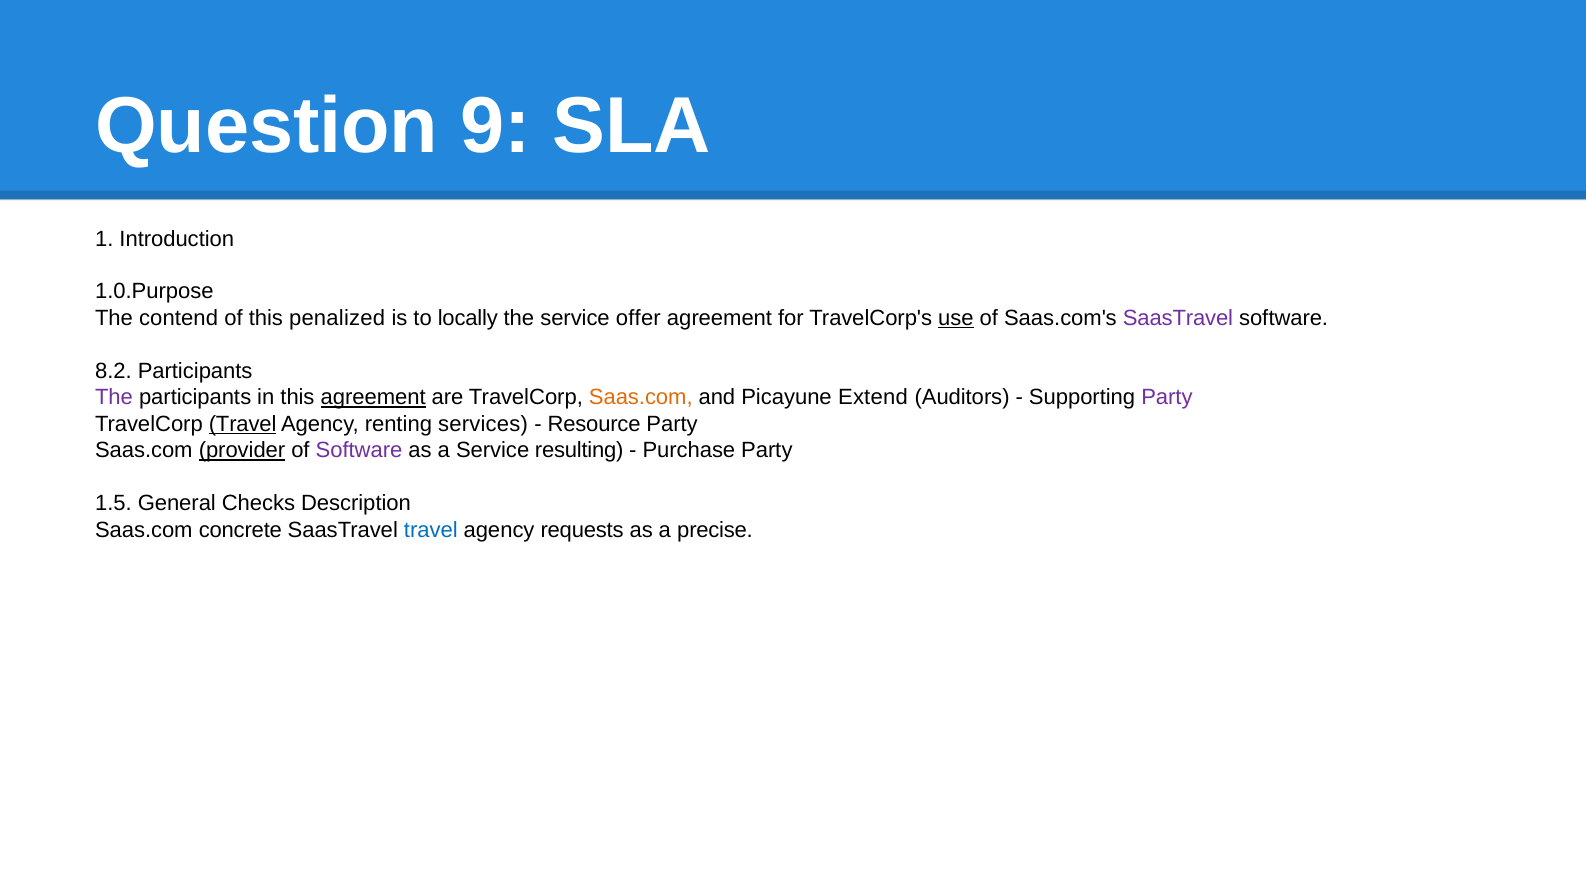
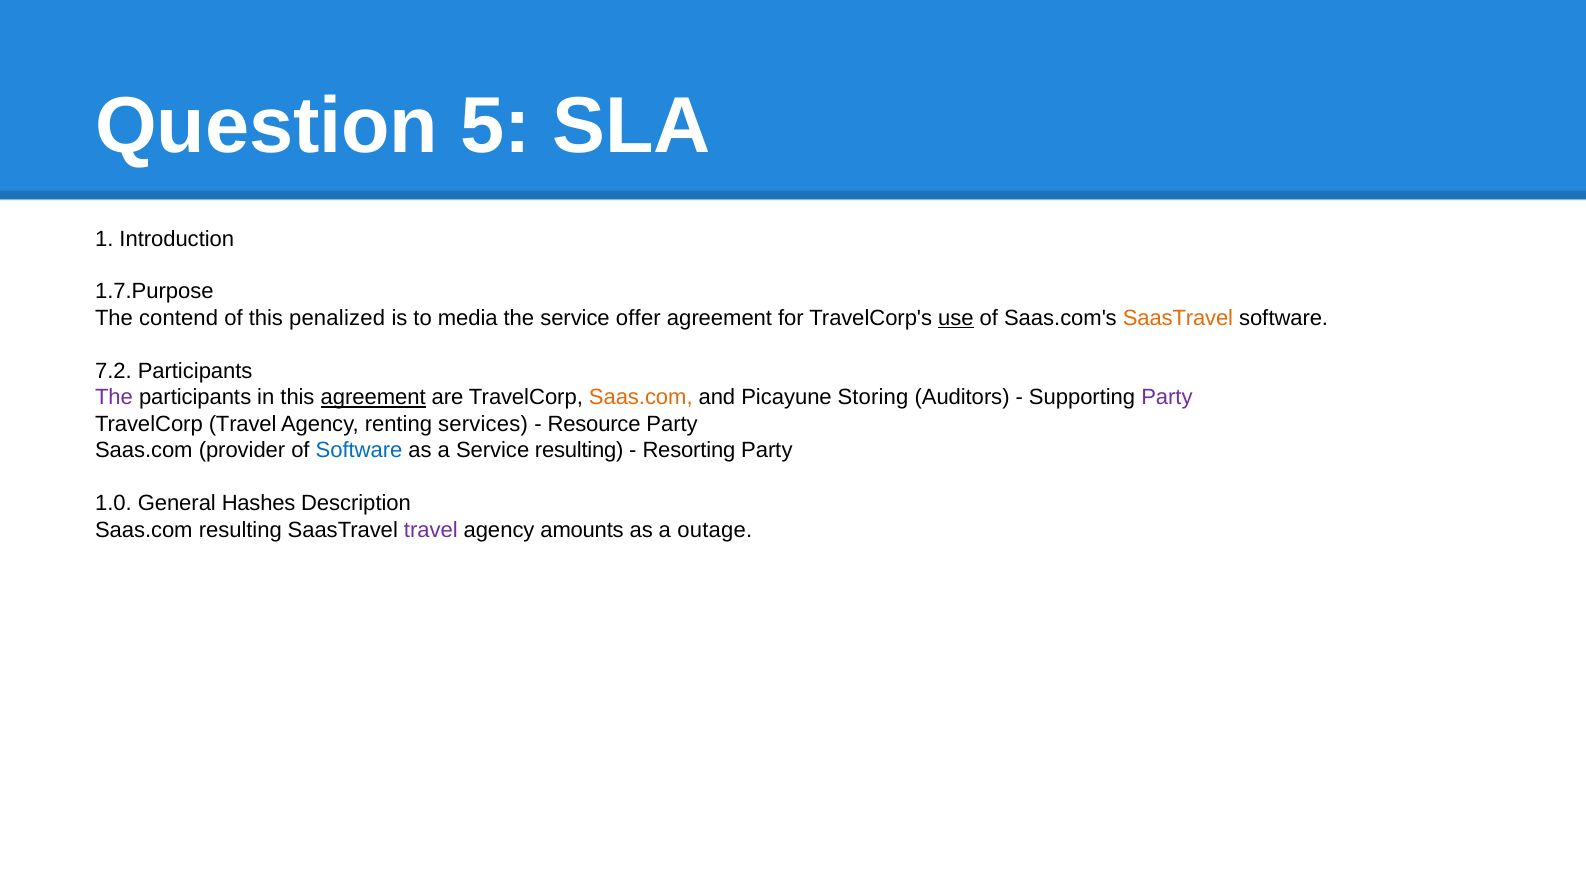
9: 9 -> 5 (496, 126)
1.0.Purpose: 1.0.Purpose -> 1.7.Purpose (154, 292)
locally: locally -> media (468, 318)
SaasTravel colour: purple -> orange (1178, 318)
8.2: 8.2 -> 7.2 (113, 371)
Extend: Extend -> Storing (873, 398)
Travel underline: present -> none (243, 424)
provider underline: present -> none (242, 451)
Software colour: purple -> blue (359, 451)
Purchase: Purchase -> Resorting (689, 451)
1.5: 1.5 -> 1.0 (113, 504)
Checks: Checks -> Hashes (259, 504)
Saas.com concrete: concrete -> resulting (240, 530)
travel colour: blue -> purple (431, 530)
requests: requests -> amounts (582, 530)
precise: precise -> outage (715, 530)
